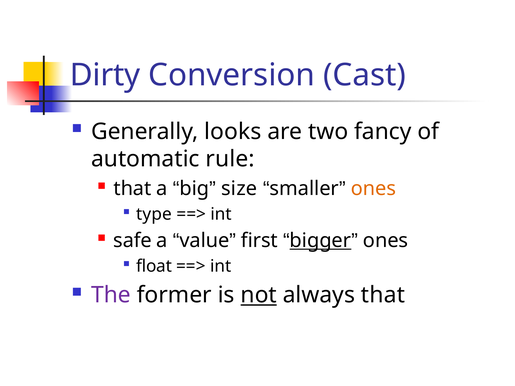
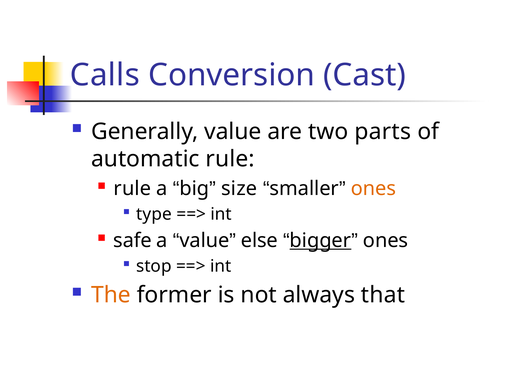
Dirty: Dirty -> Calls (105, 75)
Generally looks: looks -> value (233, 132)
fancy: fancy -> parts (383, 132)
that: that -> rule (132, 189)
first: first -> else (259, 241)
float: float -> stop (154, 266)
The colour: purple -> orange (111, 295)
not underline: present -> none (259, 295)
